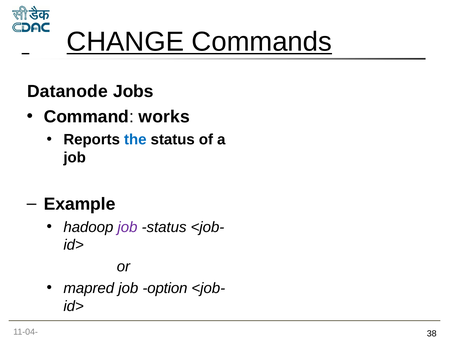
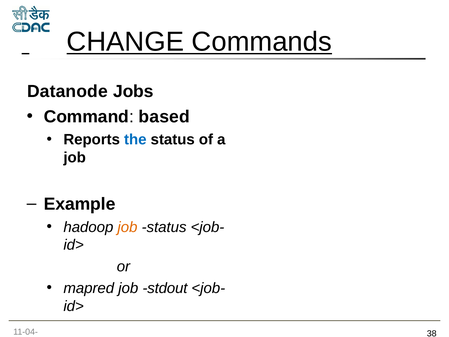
works: works -> based (164, 117)
job colour: purple -> orange (127, 227)
option: option -> stdout (165, 288)
